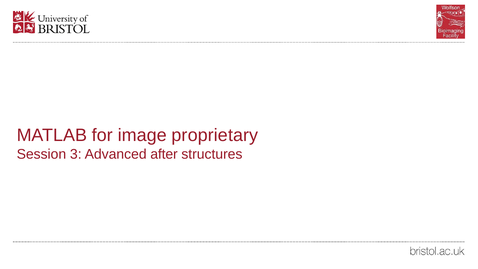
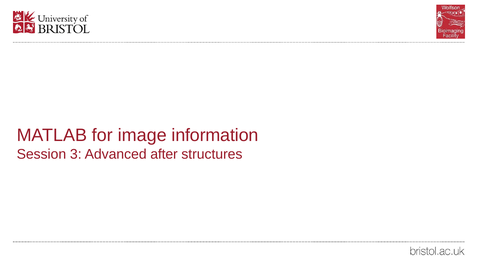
proprietary: proprietary -> information (215, 135)
